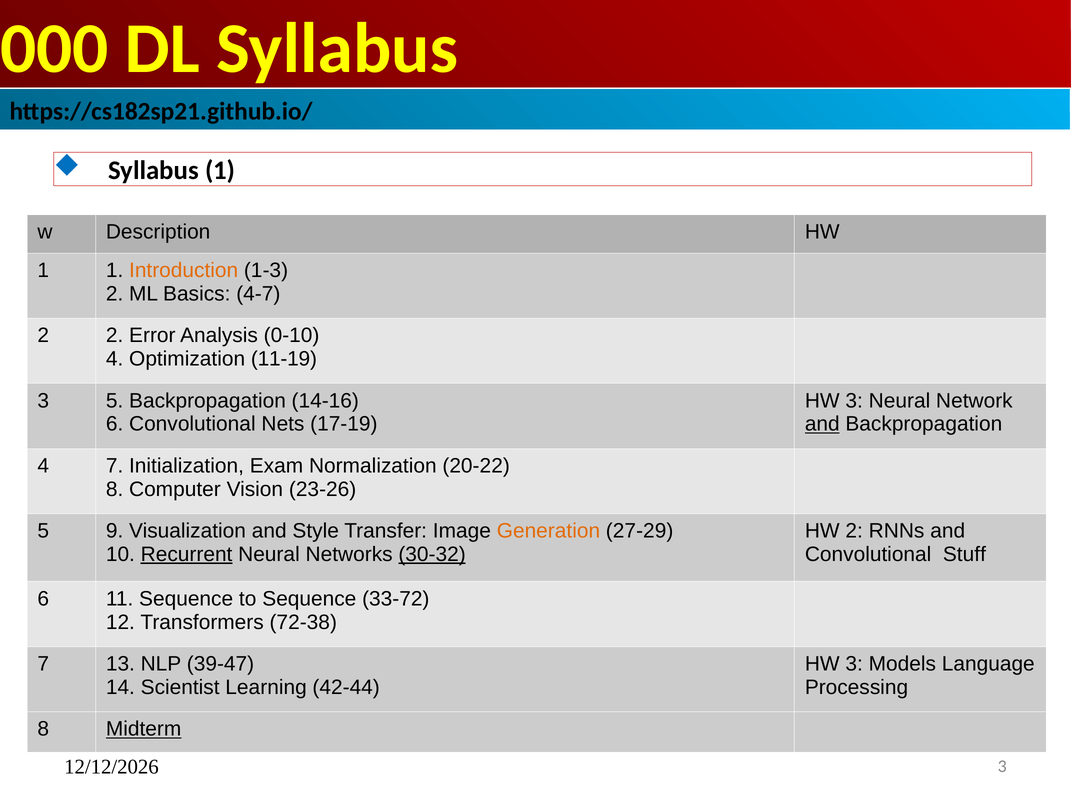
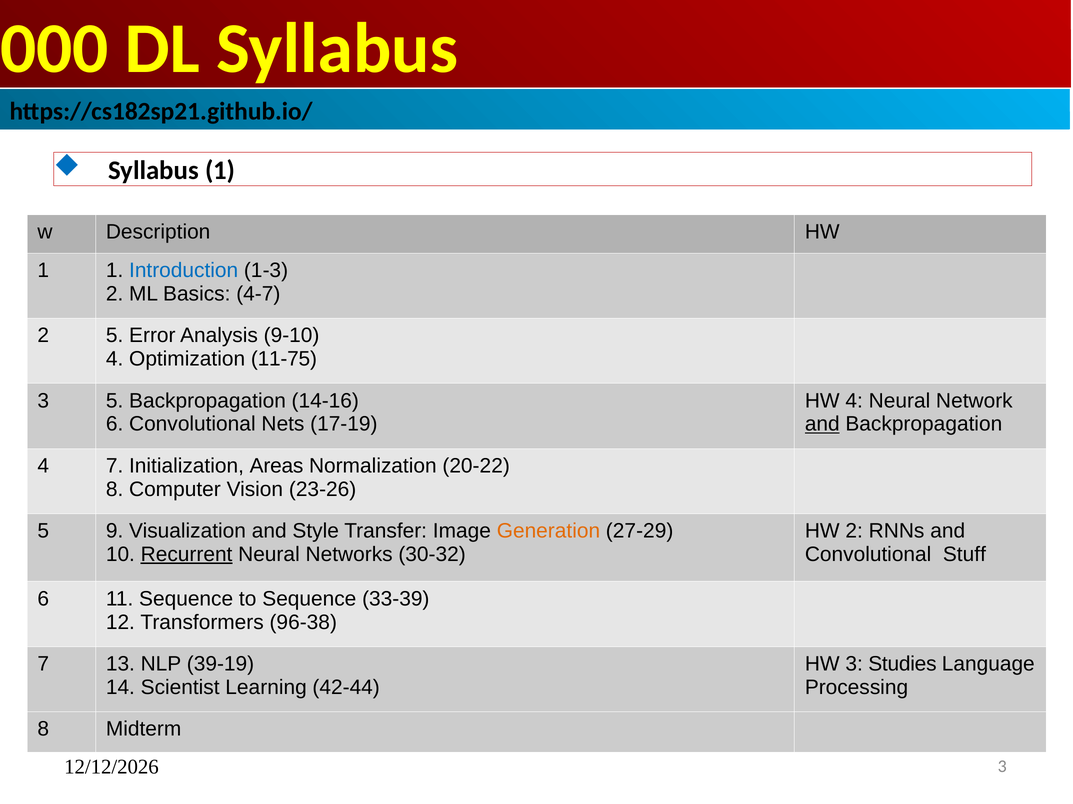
Introduction colour: orange -> blue (184, 271)
2 2: 2 -> 5 (115, 336)
0-10: 0-10 -> 9-10 (292, 336)
11-19: 11-19 -> 11-75 (284, 359)
3: 3 -> 4 (854, 401)
Exam: Exam -> Areas (277, 466)
30-32 underline: present -> none (432, 555)
33-72: 33-72 -> 33-39 (396, 599)
72-38: 72-38 -> 96-38 (303, 623)
39-47: 39-47 -> 39-19 (220, 664)
Models: Models -> Studies (902, 664)
Midterm underline: present -> none (144, 730)
